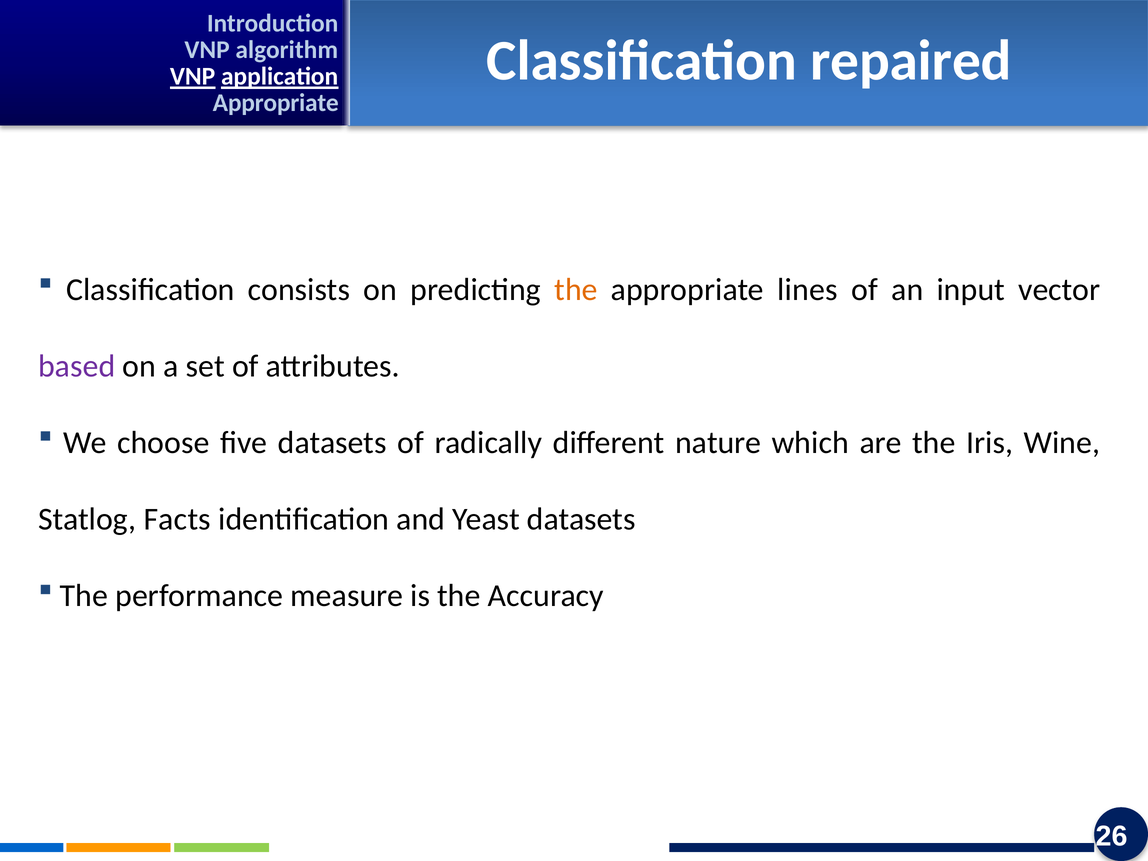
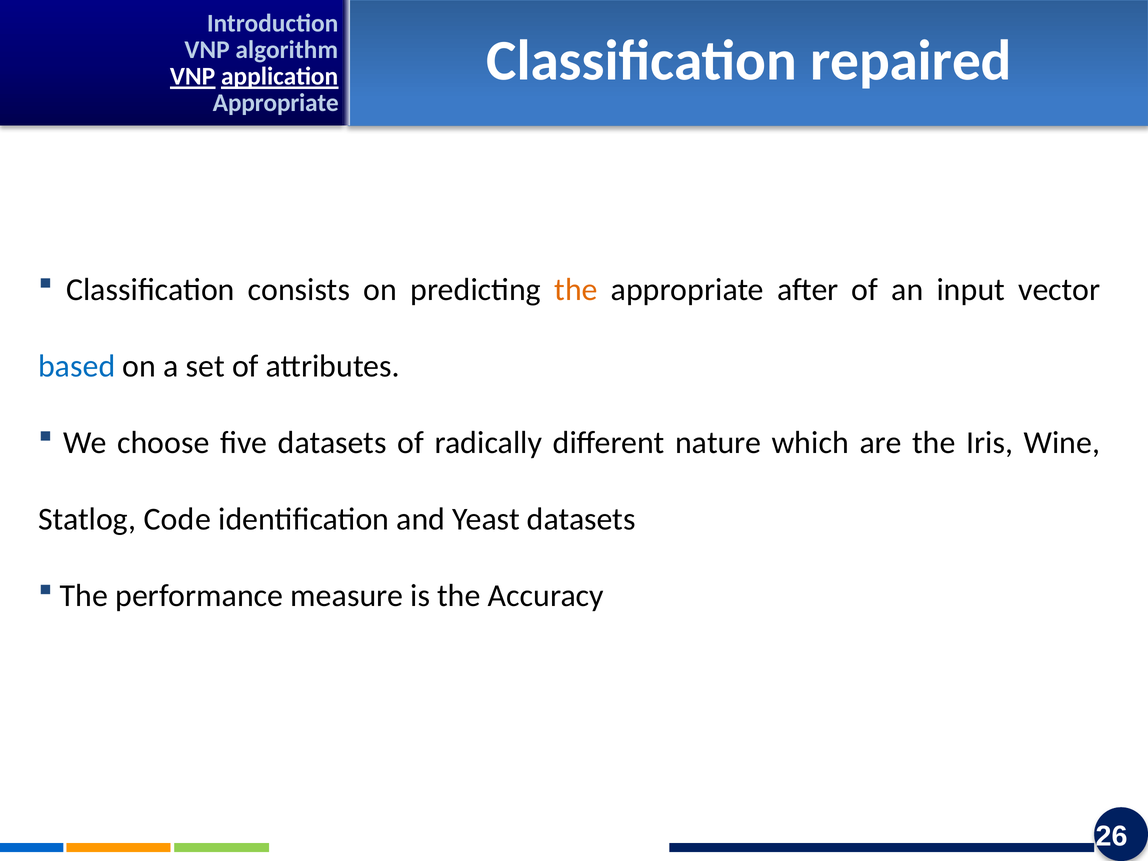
lines: lines -> after (808, 289)
based colour: purple -> blue (77, 366)
Facts: Facts -> Code (177, 519)
